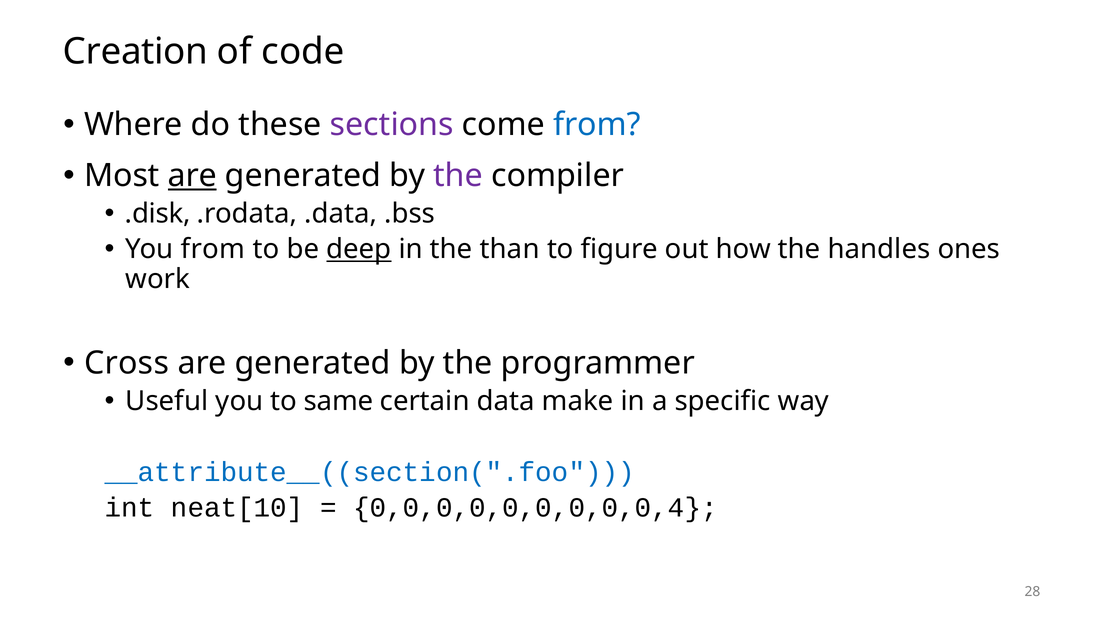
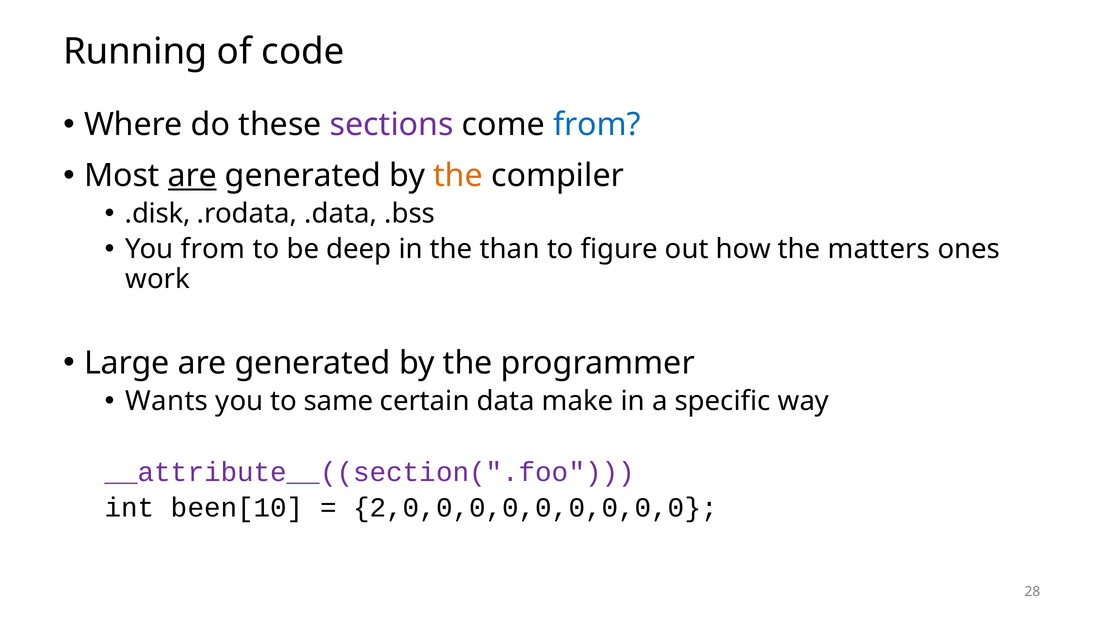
Creation: Creation -> Running (135, 52)
the colour: purple -> orange (458, 176)
deep underline: present -> none (359, 249)
handles: handles -> matters (879, 249)
Cross: Cross -> Large (127, 363)
Useful: Useful -> Wants (167, 401)
__attribute__((section(".foo colour: blue -> purple (370, 472)
neat[10: neat[10 -> been[10 (237, 508)
0,0,0,0,0,0,0,0,0,4: 0,0,0,0,0,0,0,0,0,4 -> 2,0,0,0,0,0,0,0,0,0 (535, 508)
